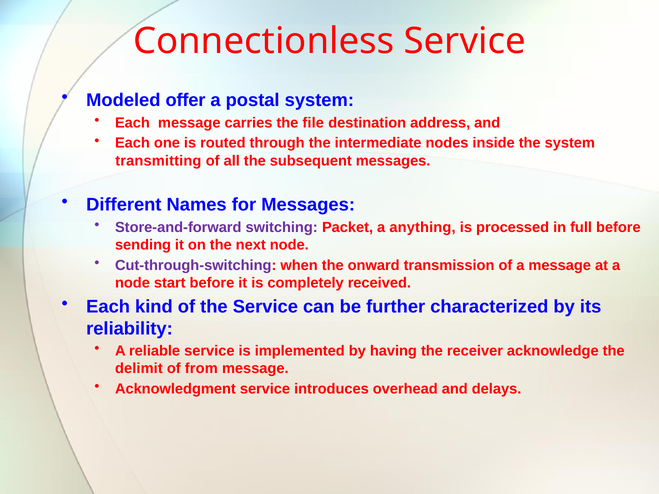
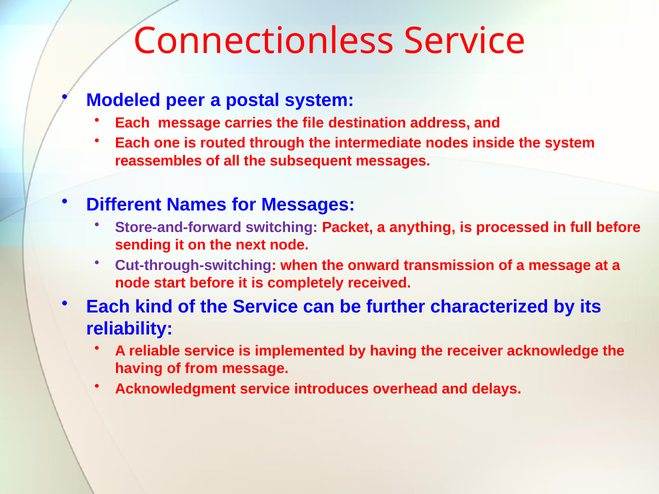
offer: offer -> peer (185, 100)
transmitting: transmitting -> reassembles (159, 161)
delimit: delimit -> having (139, 369)
